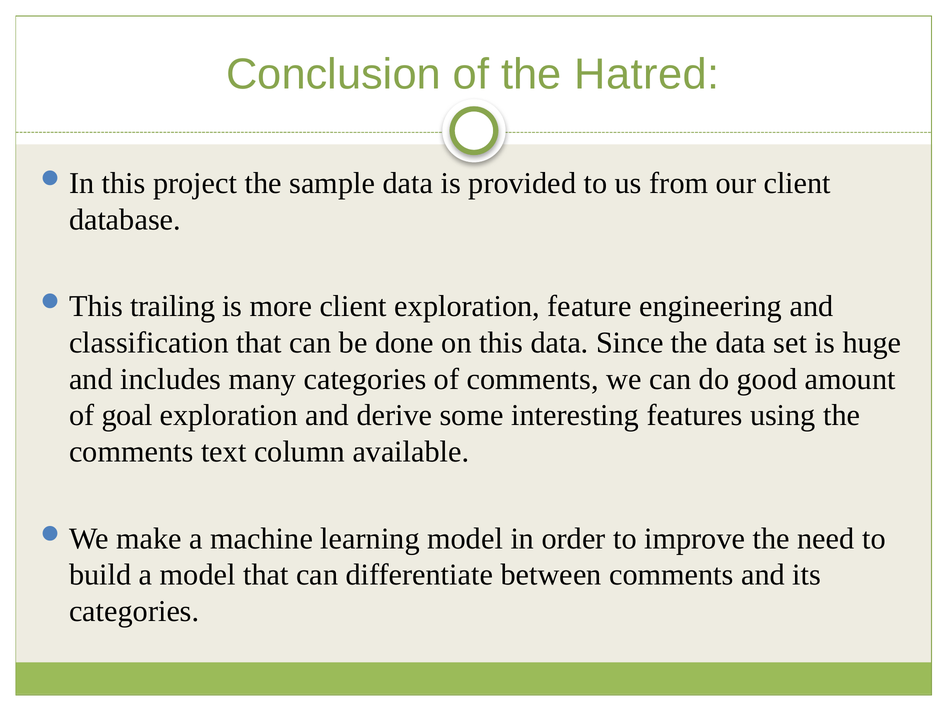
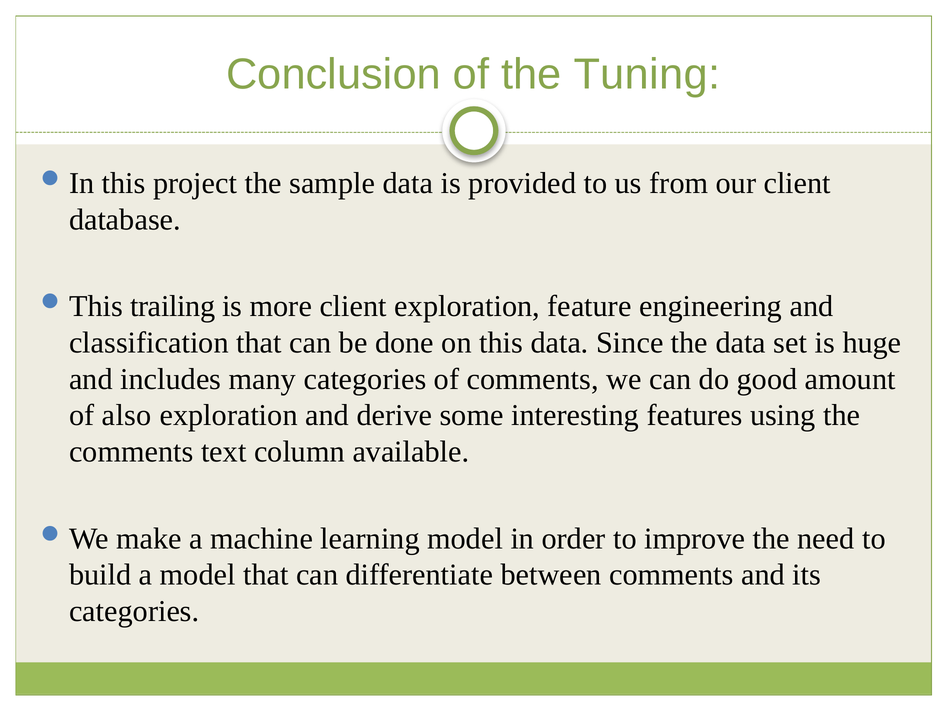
Hatred: Hatred -> Tuning (647, 75)
goal: goal -> also (127, 415)
